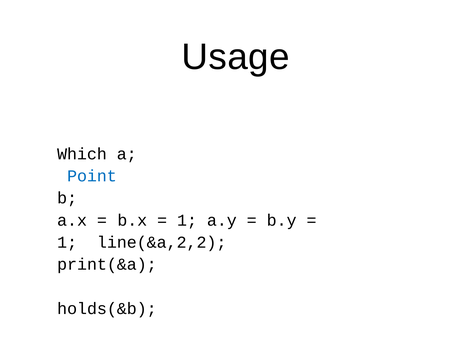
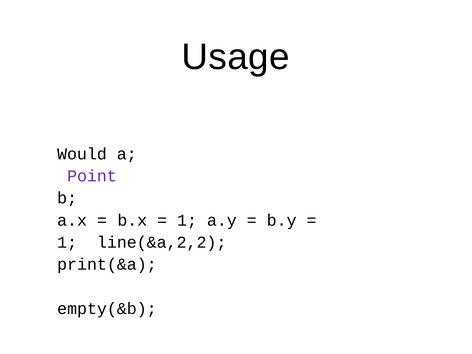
Which: Which -> Would (82, 154)
Point colour: blue -> purple (92, 176)
holds(&b: holds(&b -> empty(&b (107, 309)
